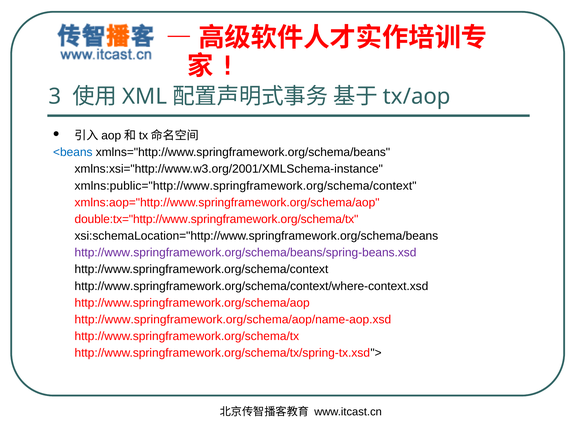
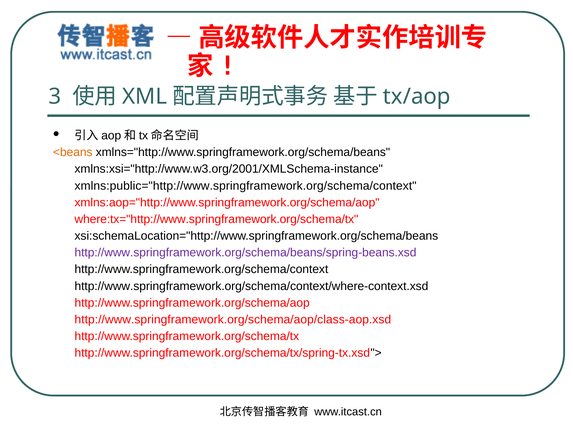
<beans colour: blue -> orange (73, 152)
double:tx="http://www.springframework.org/schema/tx: double:tx="http://www.springframework.org/schema/tx -> where:tx="http://www.springframework.org/schema/tx (216, 219)
http://www.springframework.org/schema/aop/name-aop.xsd: http://www.springframework.org/schema/aop/name-aop.xsd -> http://www.springframework.org/schema/aop/class-aop.xsd (233, 319)
